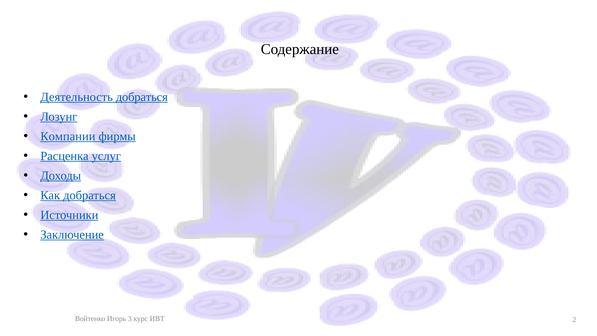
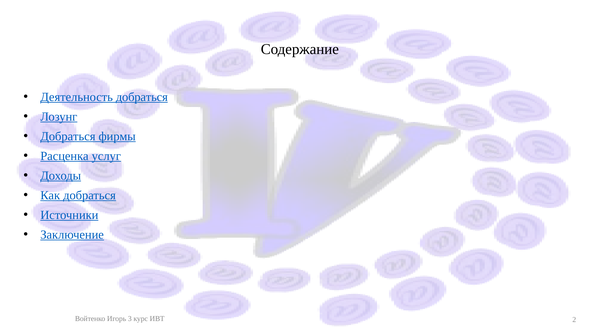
Компании: Компании -> Добраться (68, 136)
